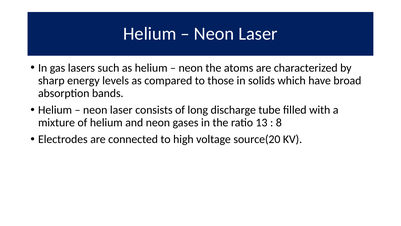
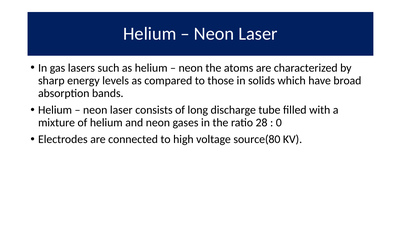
13: 13 -> 28 (262, 122)
8: 8 -> 0 (279, 122)
source(20: source(20 -> source(80 (257, 139)
